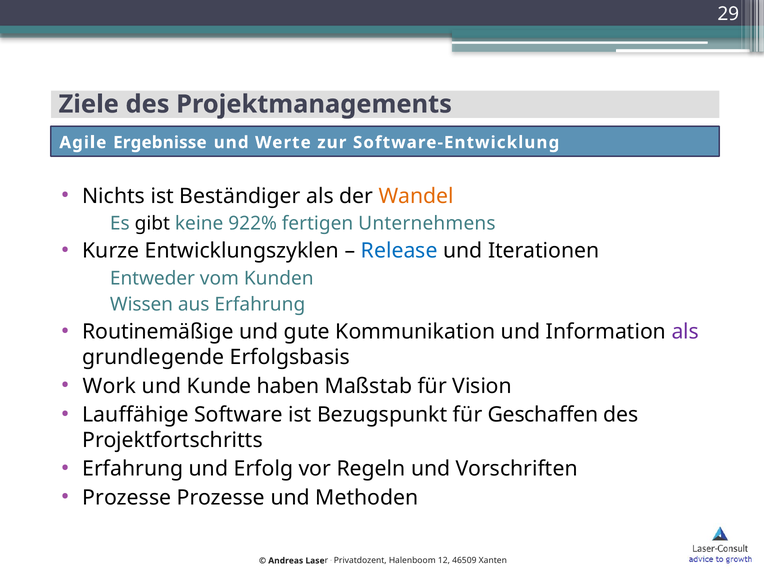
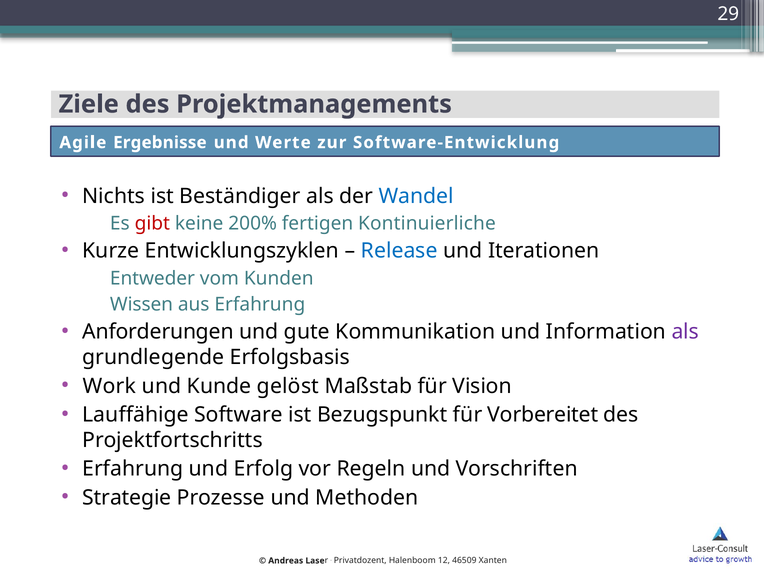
Wandel colour: orange -> blue (416, 196)
gibt colour: black -> red (152, 223)
922%: 922% -> 200% (253, 223)
Unternehmens: Unternehmens -> Kontinuierliche (427, 223)
Routinemäßige: Routinemäßige -> Anforderungen (158, 332)
haben: haben -> gelöst (288, 386)
Geschaffen: Geschaffen -> Vorbereitet (543, 415)
Prozesse: Prozesse -> Strategie (127, 498)
